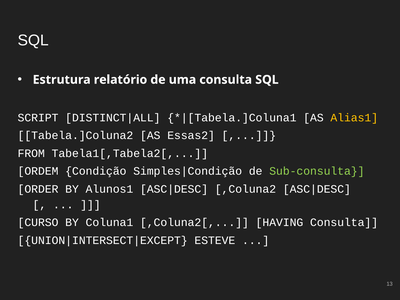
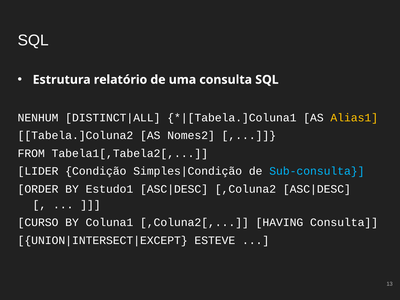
SCRIPT: SCRIPT -> NENHUM (38, 118)
Essas2: Essas2 -> Nomes2 (191, 135)
ORDEM: ORDEM -> LIDER (38, 171)
Sub-consulta colour: light green -> light blue (317, 171)
Alunos1: Alunos1 -> Estudo1 (109, 189)
